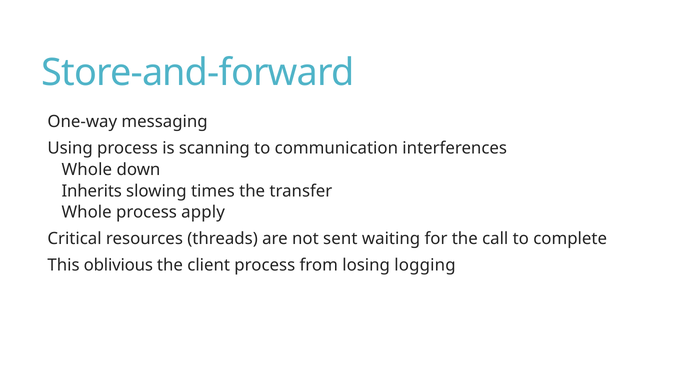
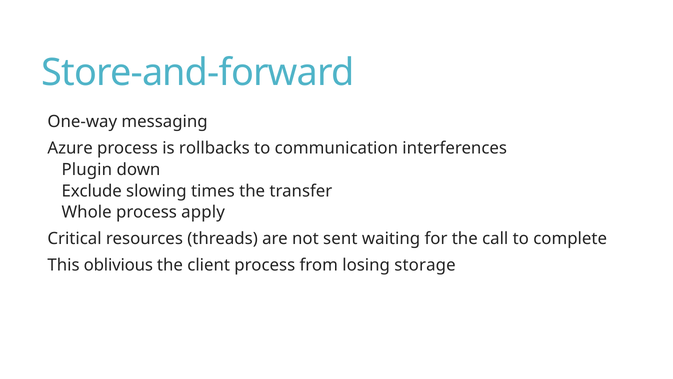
Using: Using -> Azure (70, 148)
scanning: scanning -> rollbacks (214, 148)
Whole: Whole -> Plugin (87, 169)
Inherits: Inherits -> Exclude (92, 191)
logging: logging -> storage (425, 265)
